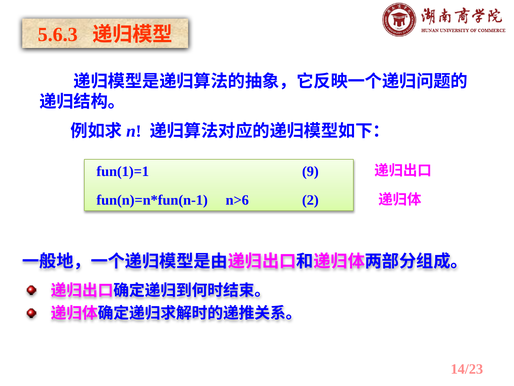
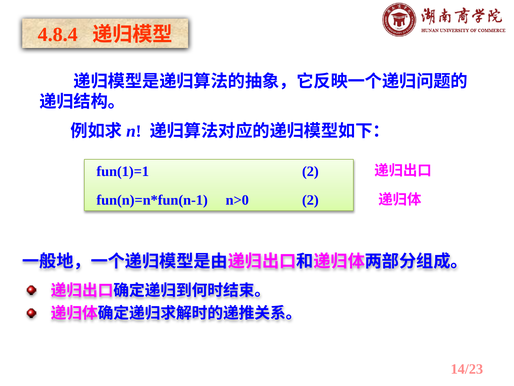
5.6.3: 5.6.3 -> 4.8.4 (58, 35)
fun(1)=1 9: 9 -> 2 (310, 171)
n>6: n>6 -> n>0 (237, 200)
